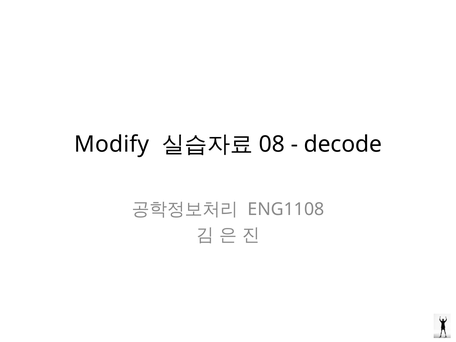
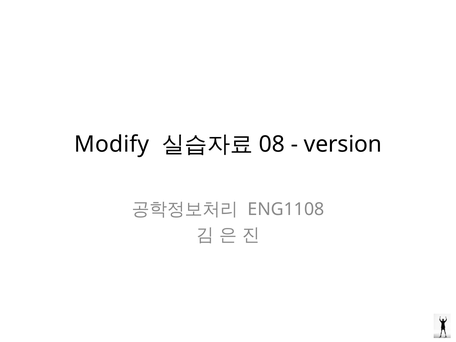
decode: decode -> version (343, 144)
